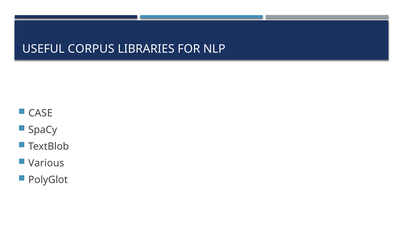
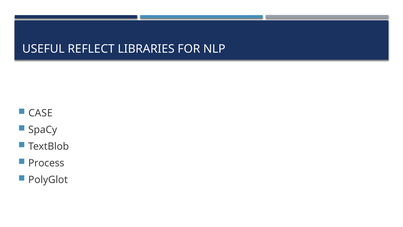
CORPUS: CORPUS -> REFLECT (91, 49)
Various: Various -> Process (46, 163)
